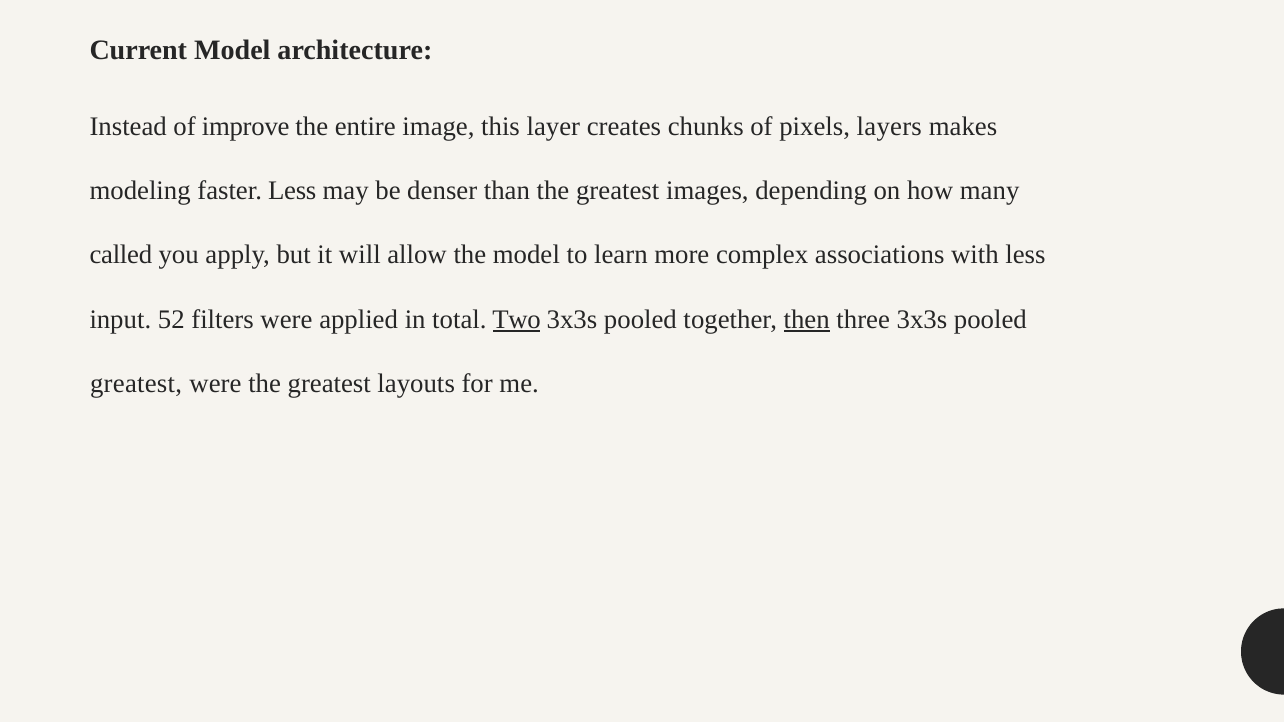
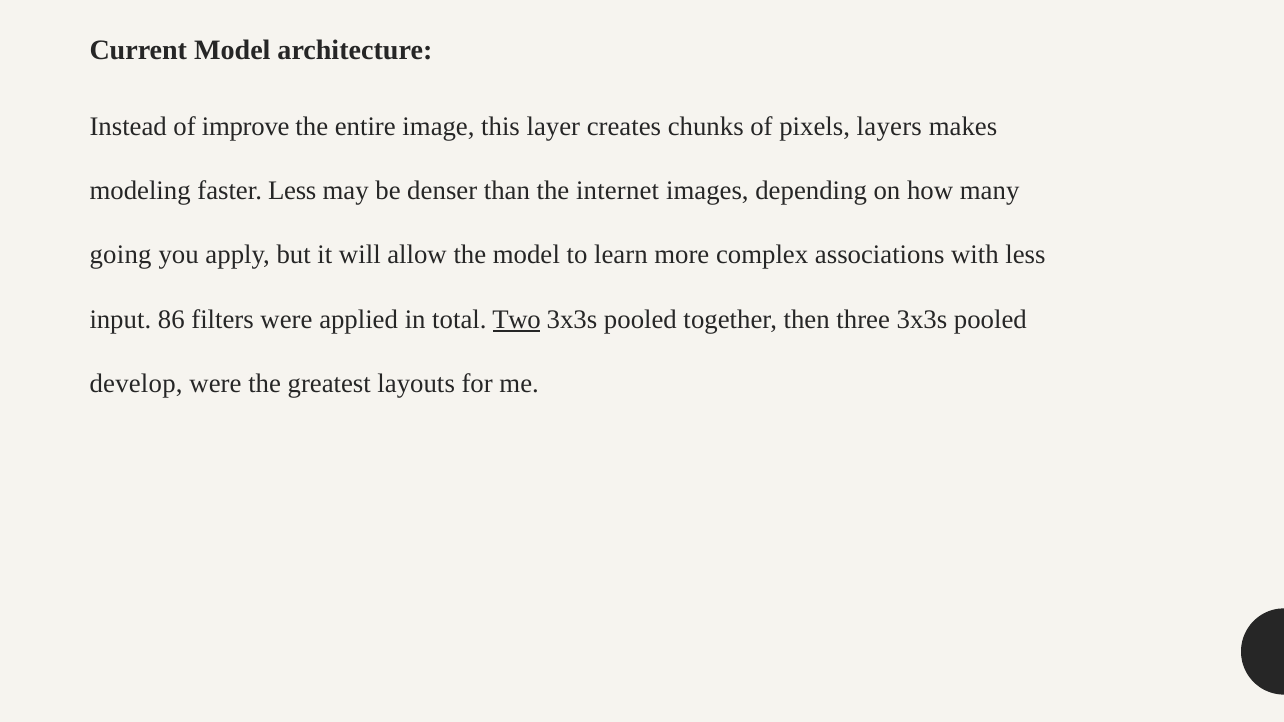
than the greatest: greatest -> internet (618, 191)
called: called -> going (121, 255)
52: 52 -> 86 (171, 319)
then underline: present -> none (807, 319)
greatest: greatest -> develop (136, 384)
